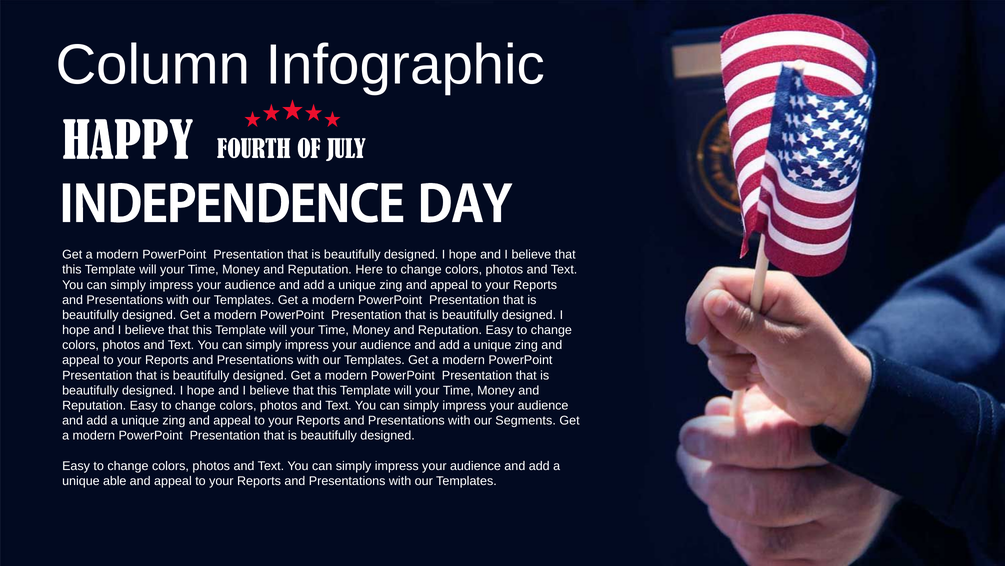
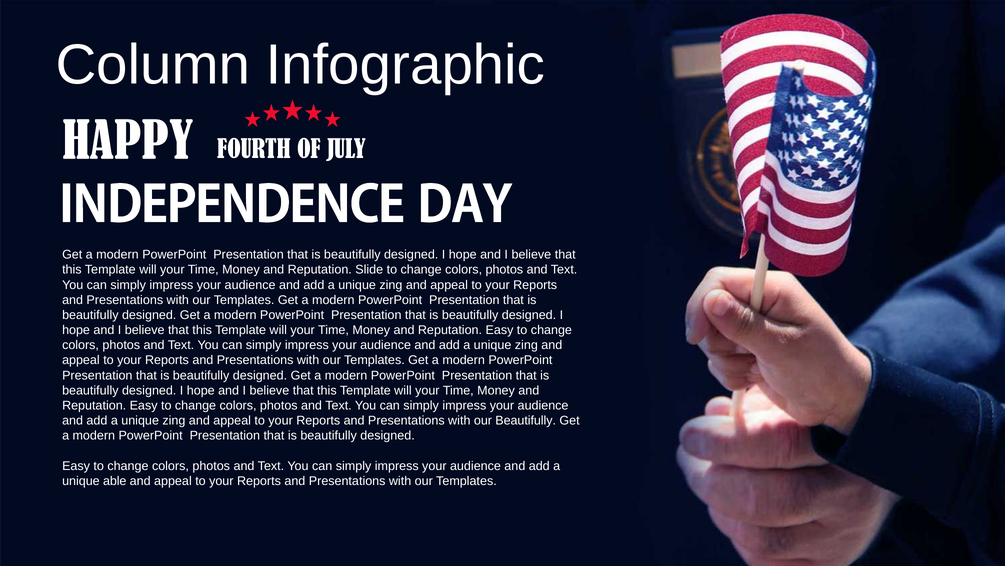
Here: Here -> Slide (369, 269)
our Segments: Segments -> Beautifully (526, 420)
